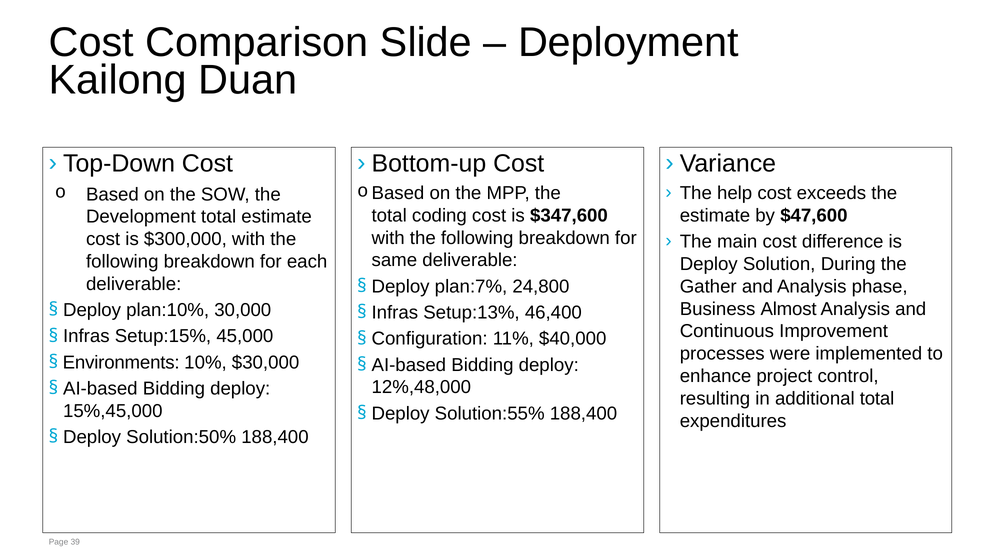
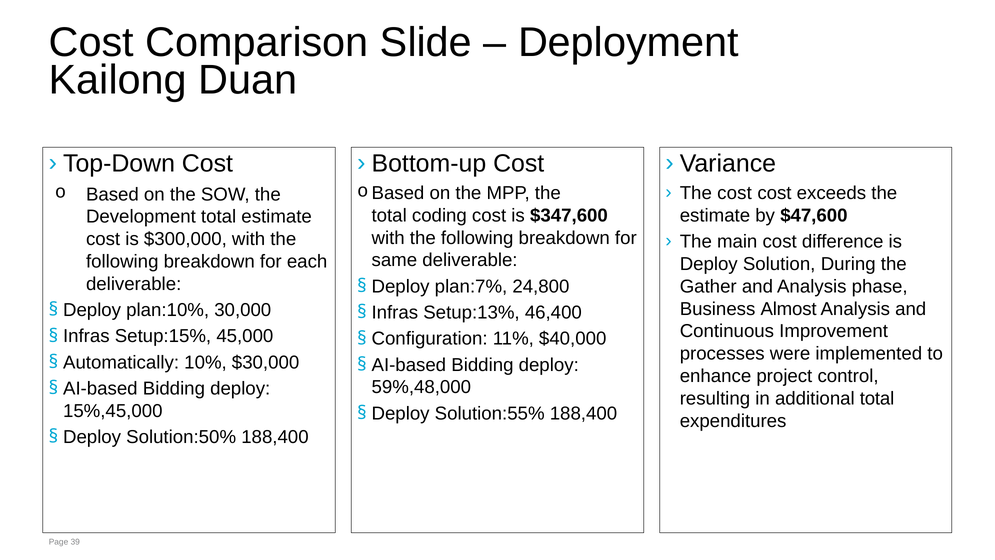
The help: help -> cost (735, 193)
Environments: Environments -> Automatically (121, 362)
12%,48,000: 12%,48,000 -> 59%,48,000 (421, 387)
